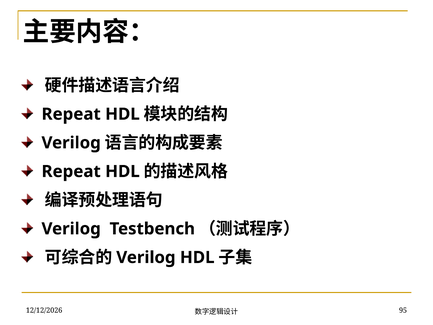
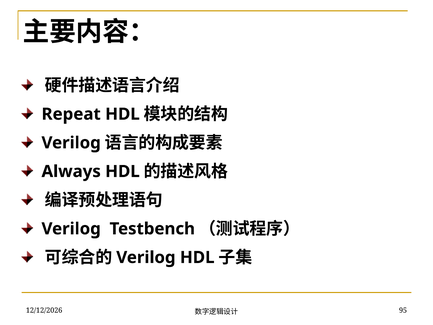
Repeat: Repeat -> Always (71, 171)
